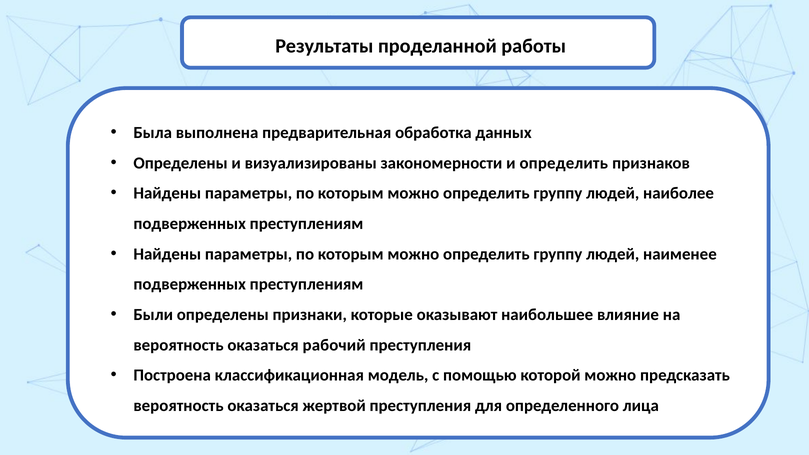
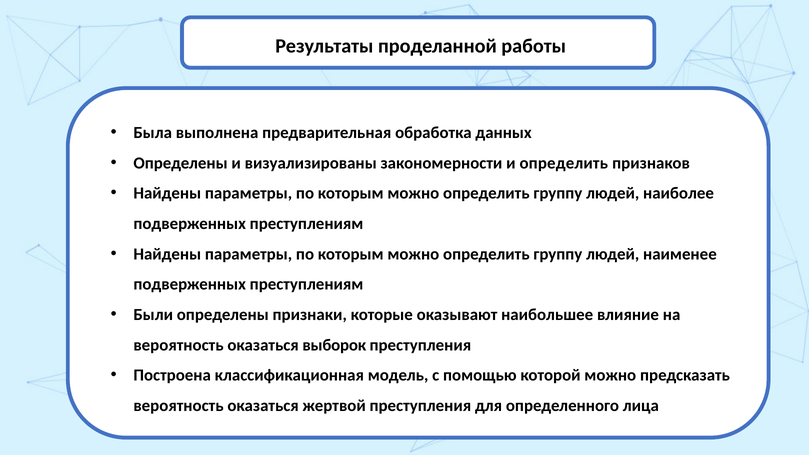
рабочий: рабочий -> выборок (334, 345)
